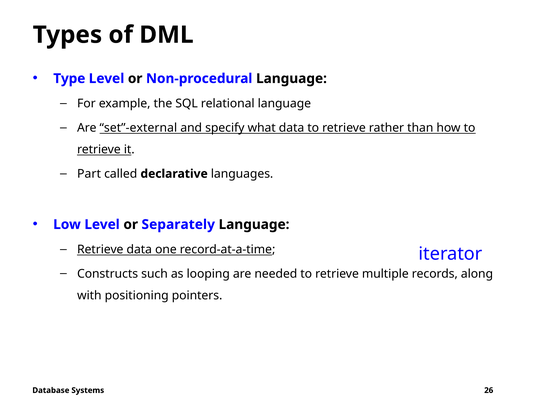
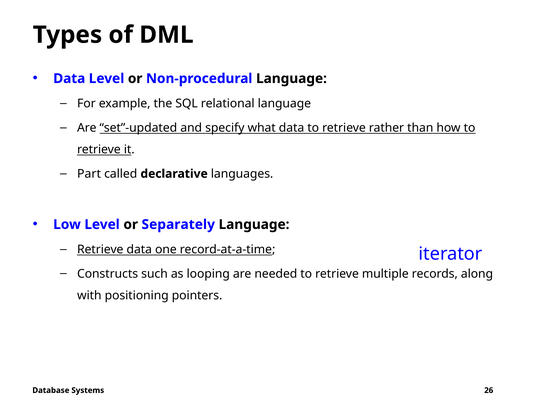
Type: Type -> Data (69, 79)
set”-external: set”-external -> set”-updated (138, 128)
